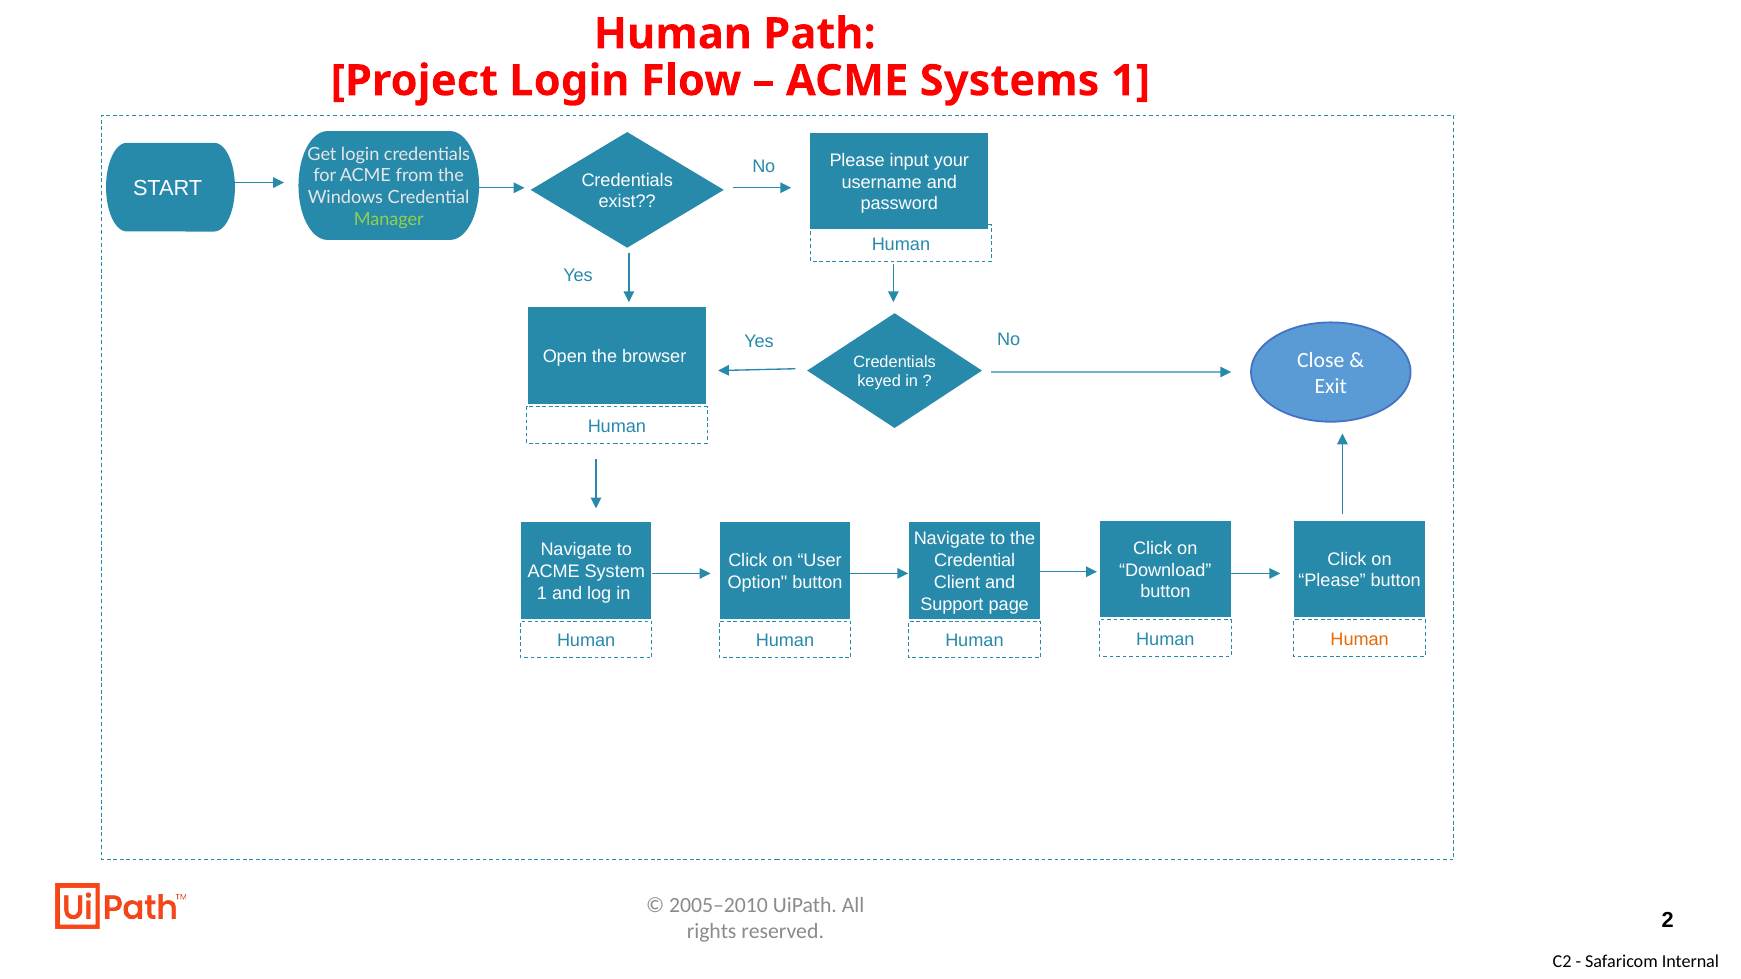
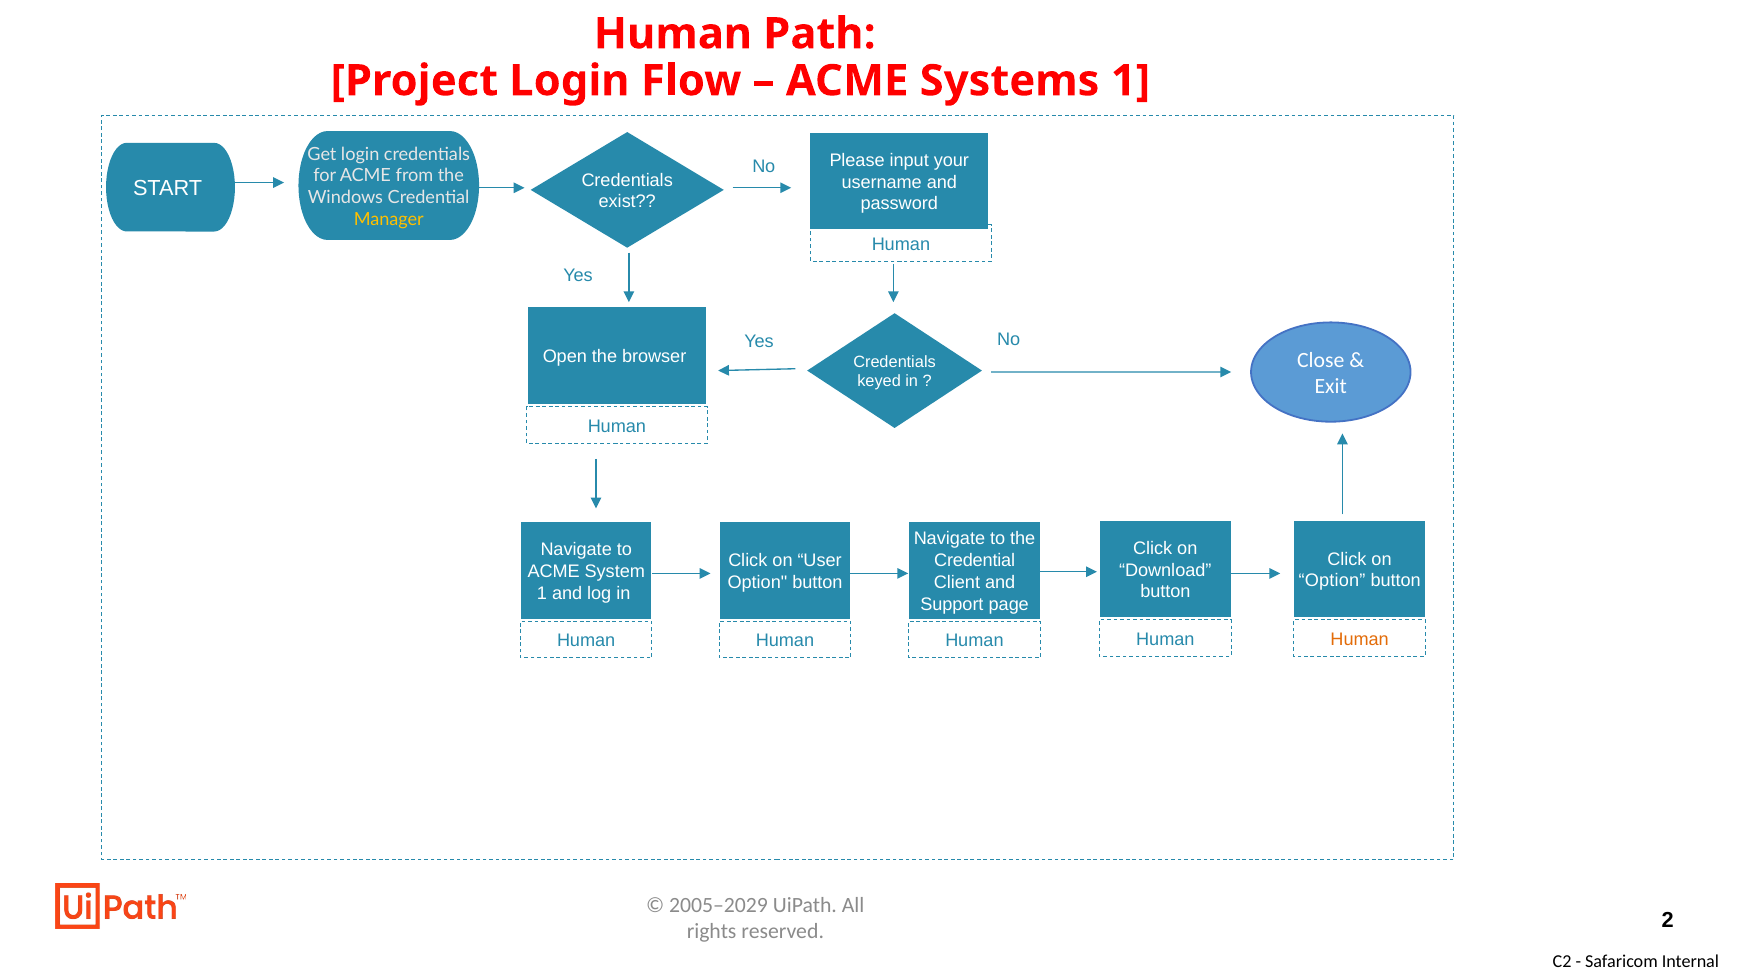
Manager colour: light green -> yellow (389, 219)
Please: Please -> Option (1332, 581)
2005–2010: 2005–2010 -> 2005–2029 (719, 906)
